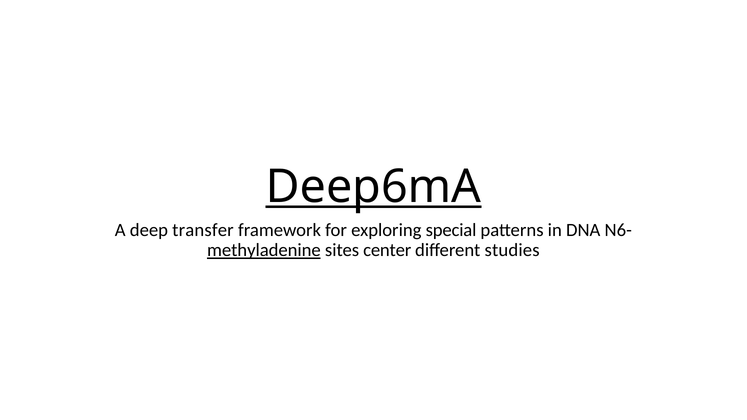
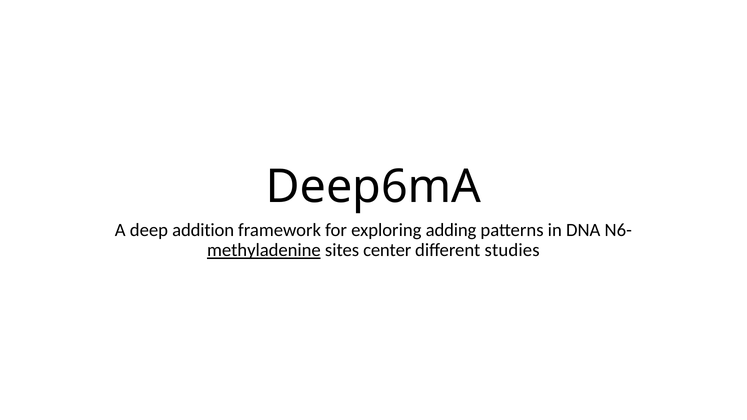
Deep6mA underline: present -> none (373, 187)
transfer: transfer -> addition (203, 230)
special: special -> adding (451, 230)
